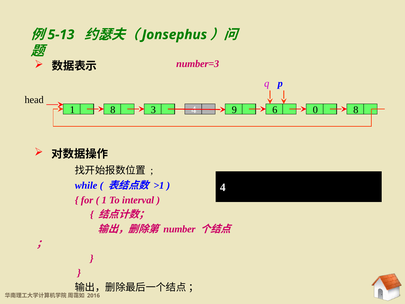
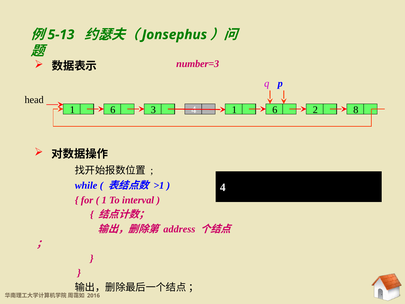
8: 8 -> 6 (113, 110)
4 9: 9 -> 1 (234, 110)
6 0: 0 -> 2 (315, 110)
number: number -> address (179, 229)
